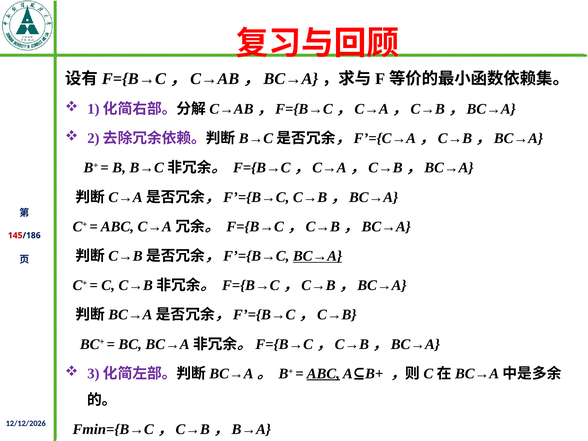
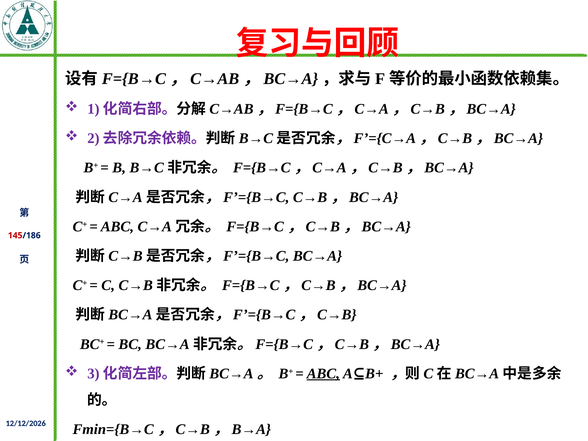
BC→A underline: present -> none (318, 256)
